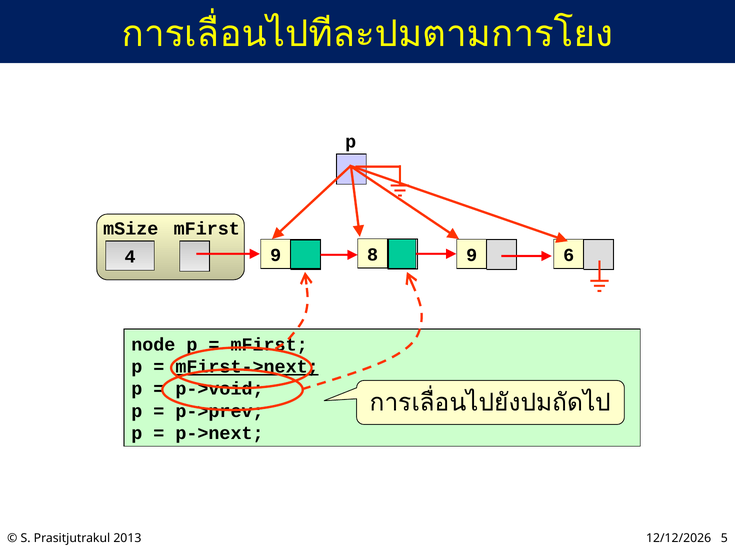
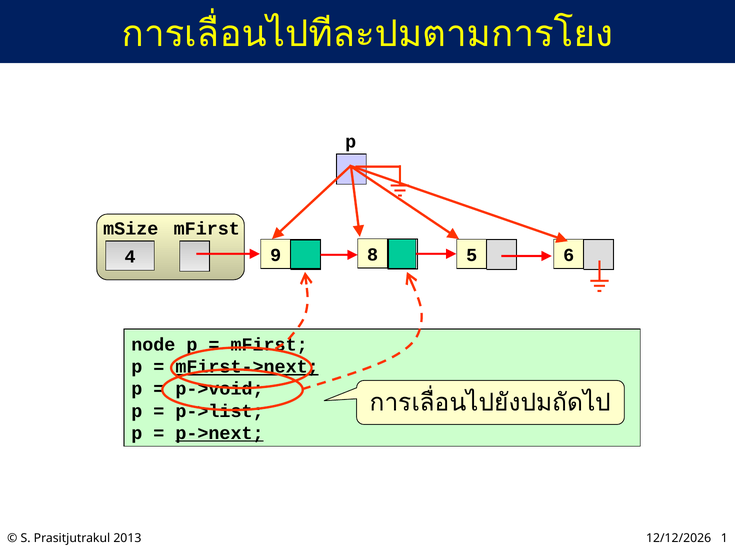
8 9: 9 -> 5 (472, 255)
p->prev: p->prev -> p->list (219, 411)
p->next underline: none -> present (219, 433)
5: 5 -> 1 (724, 539)
